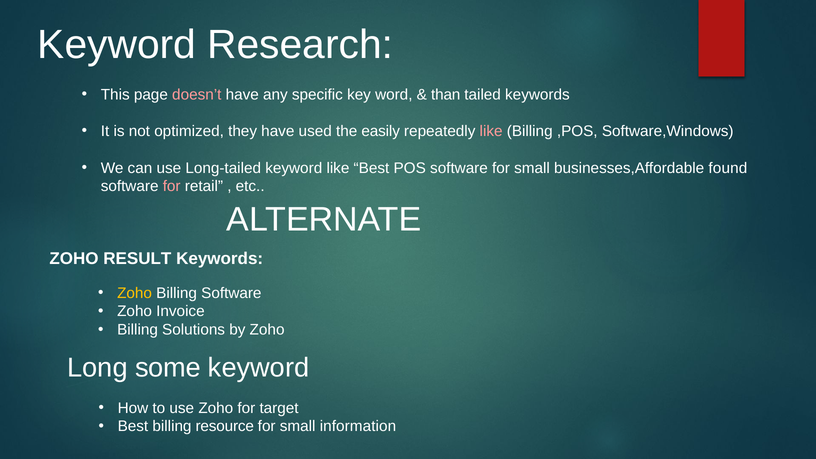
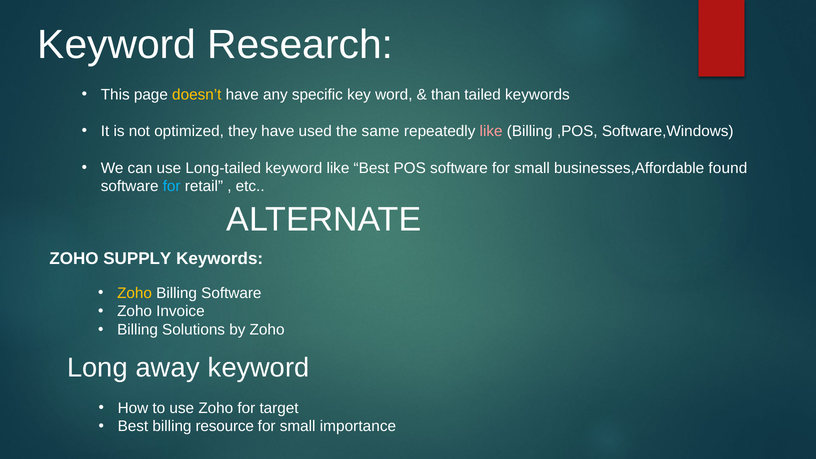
doesn’t colour: pink -> yellow (197, 95)
easily: easily -> same (381, 131)
for colour: pink -> light blue (172, 186)
RESULT: RESULT -> SUPPLY (137, 259)
some: some -> away (168, 368)
information: information -> importance (358, 426)
